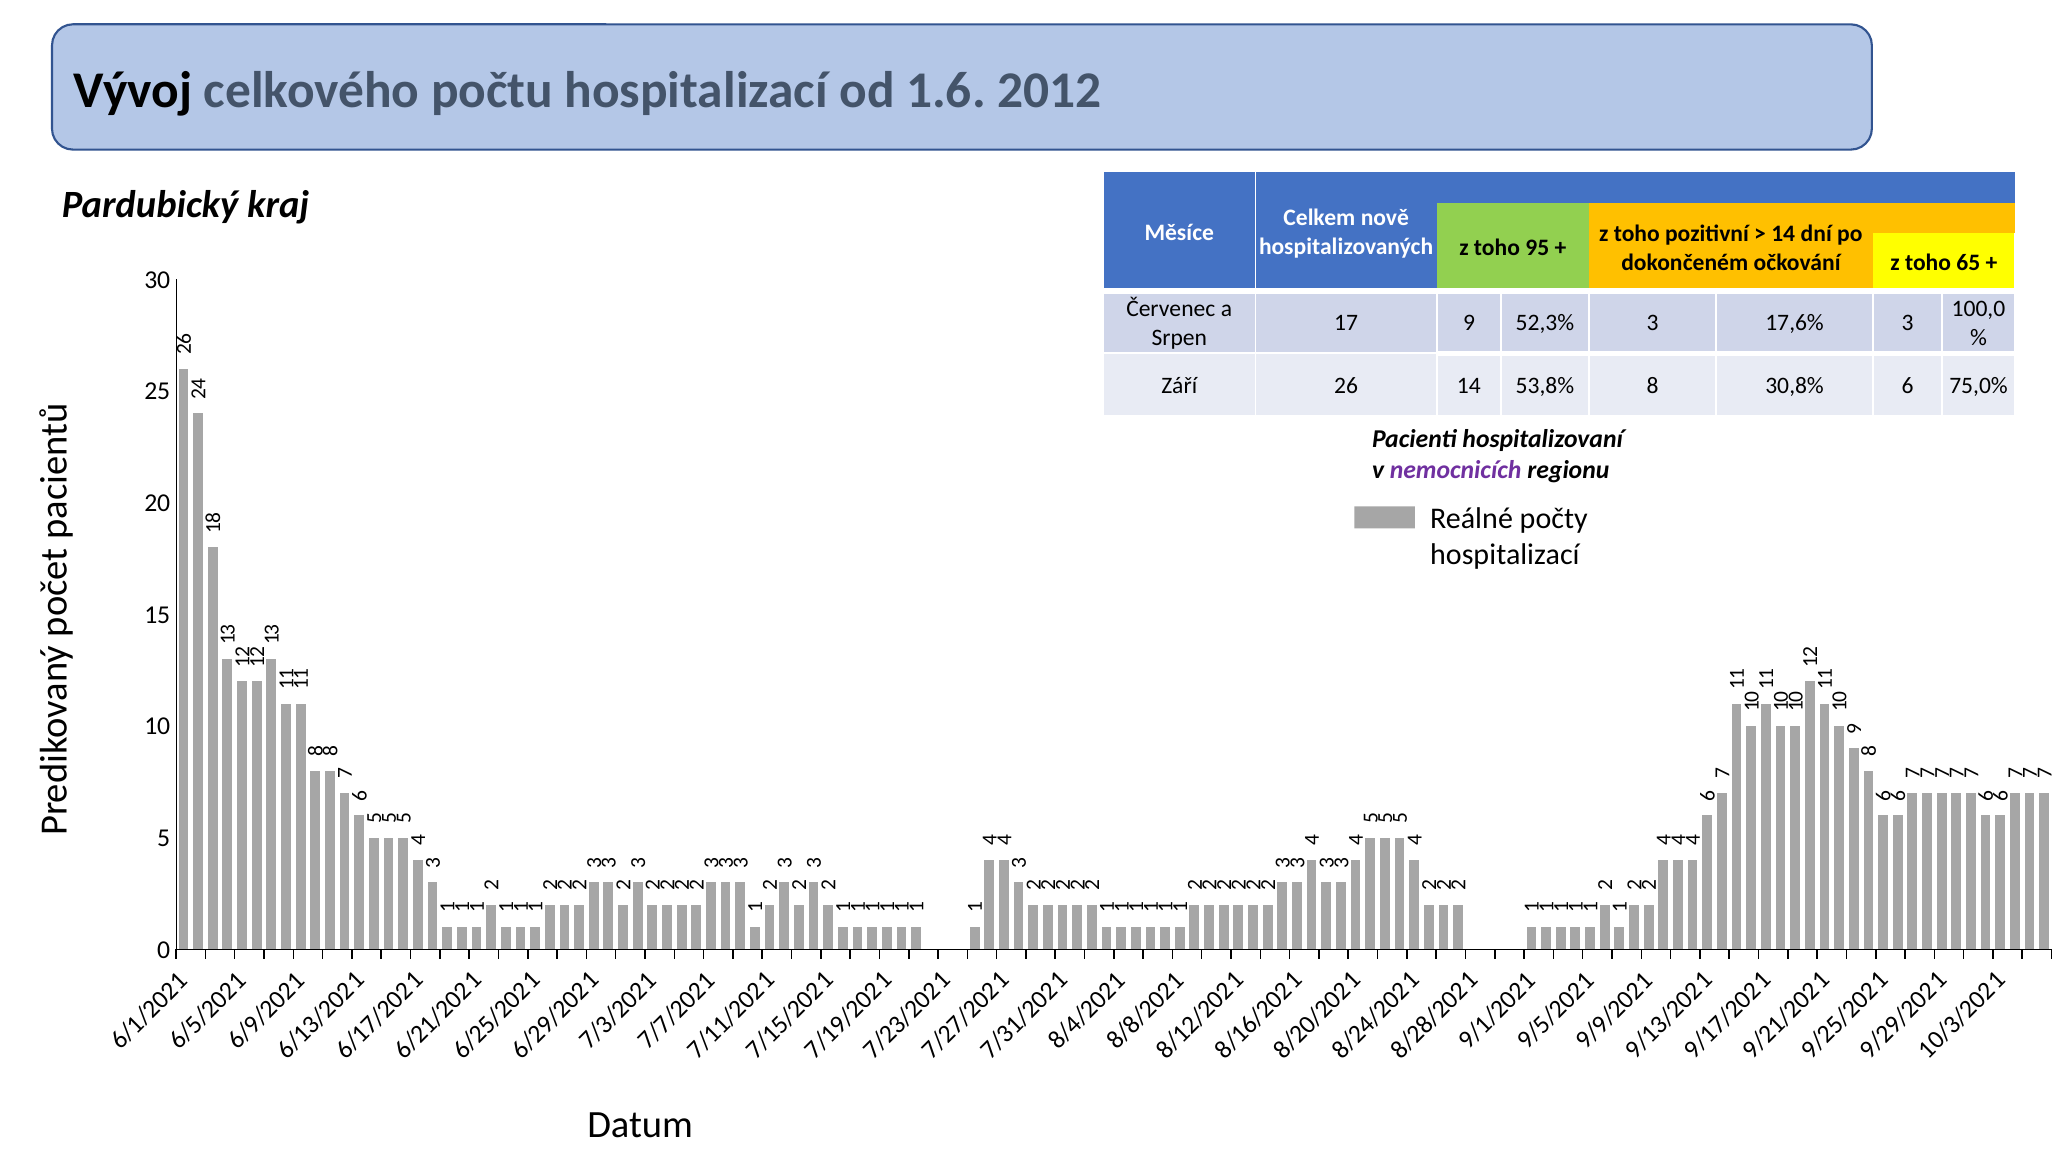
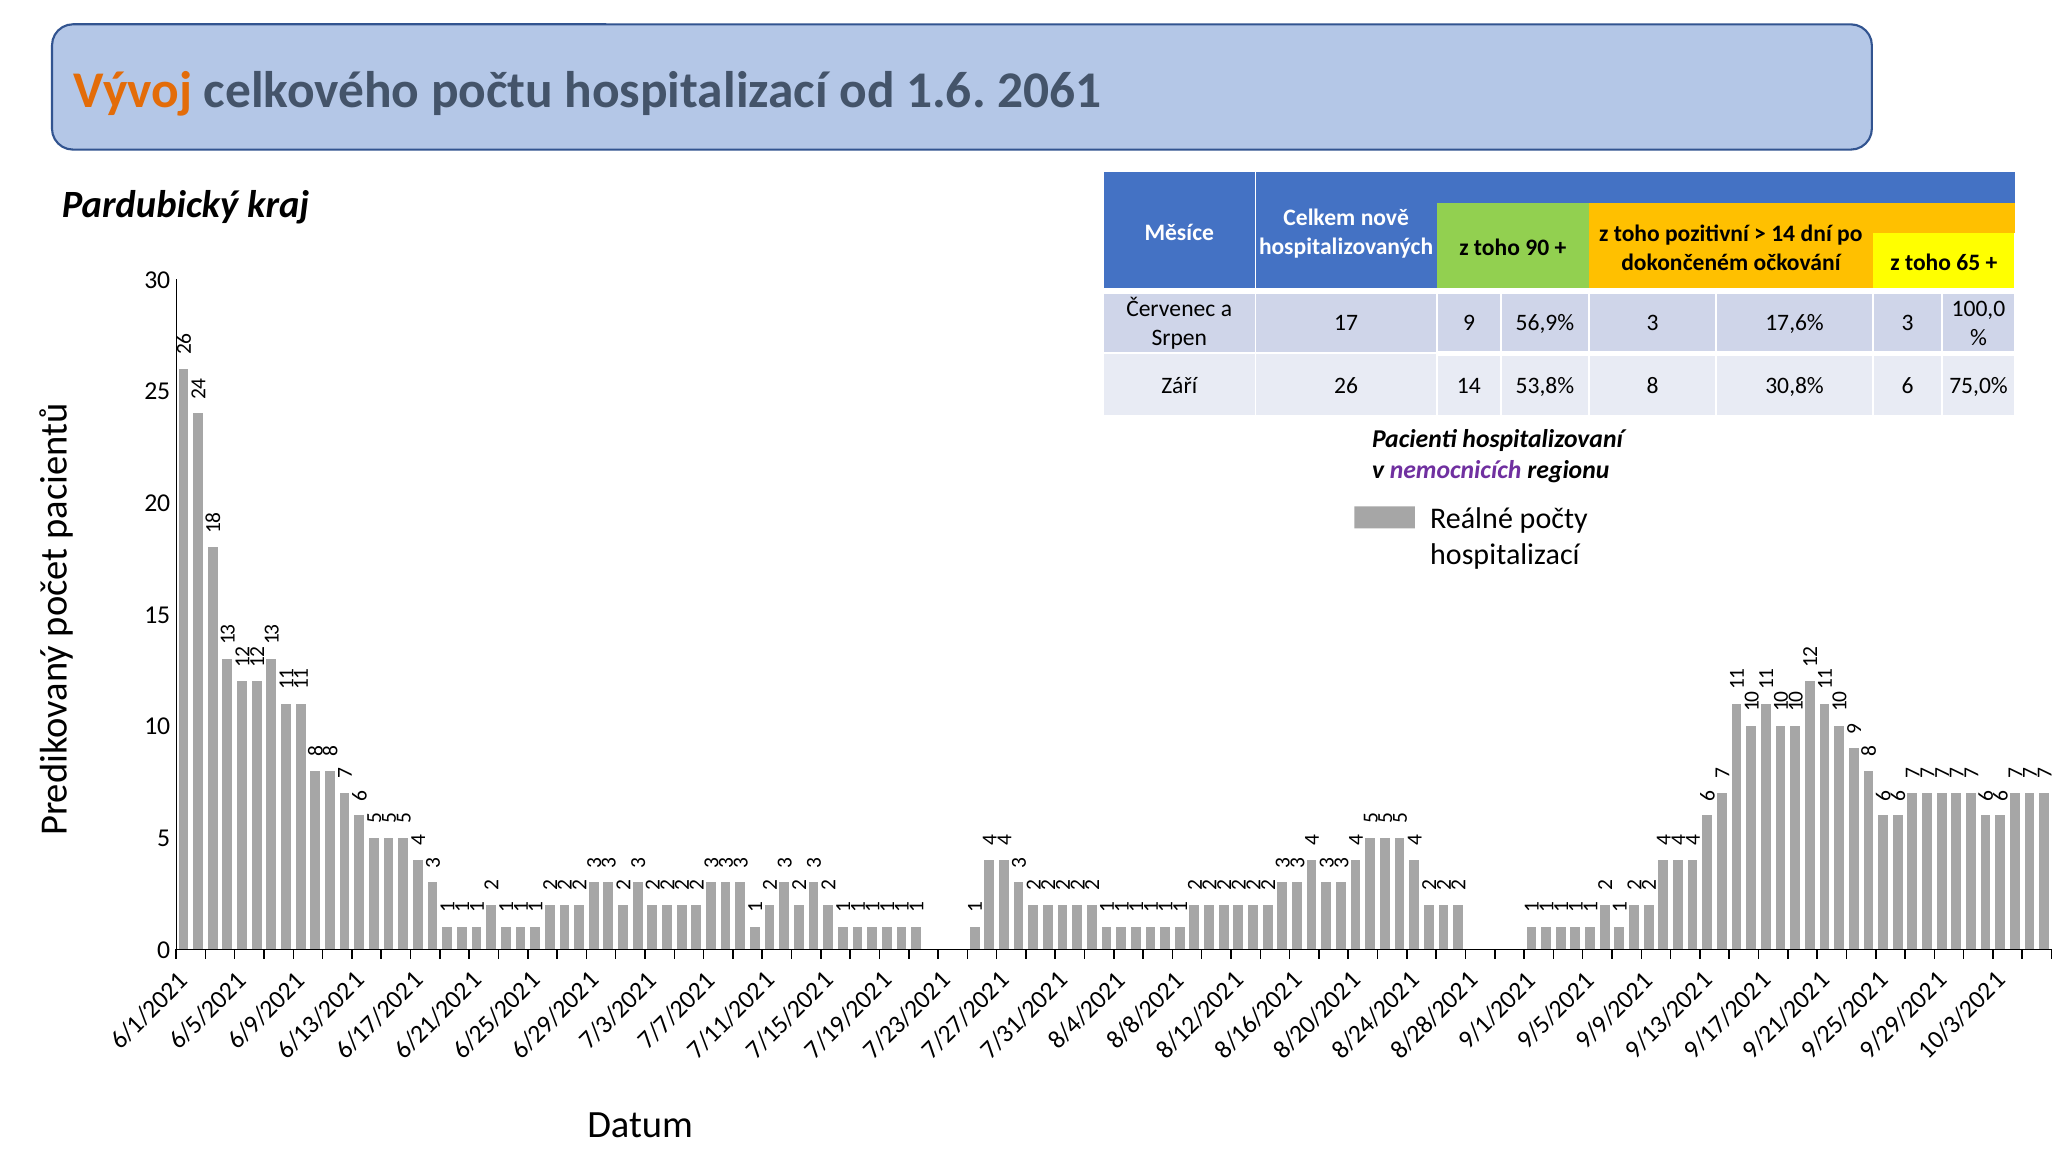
Vývoj colour: black -> orange (133, 91)
2012: 2012 -> 2061 (1049, 91)
95: 95 -> 90 (1537, 248)
52,3%: 52,3% -> 56,9% (1545, 323)
